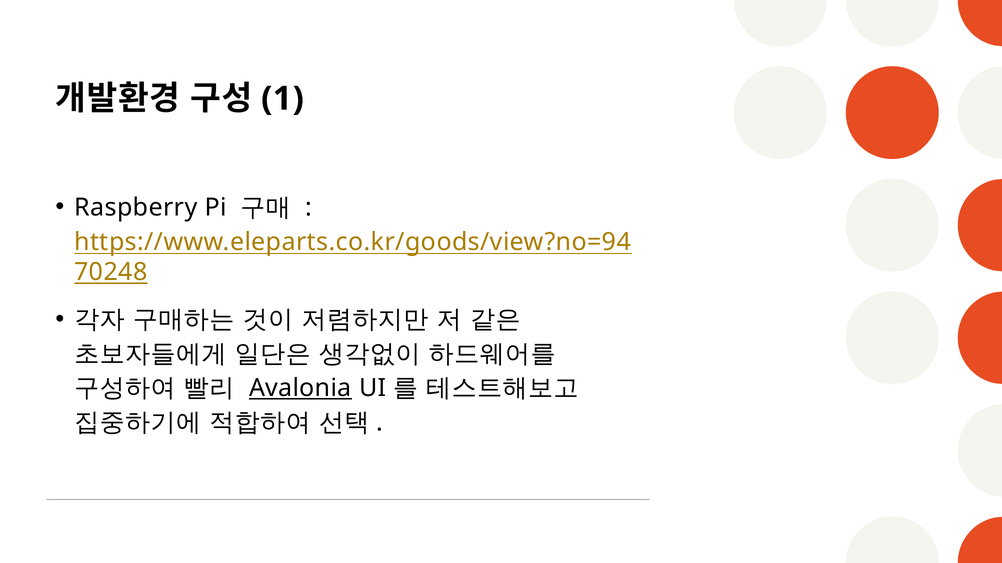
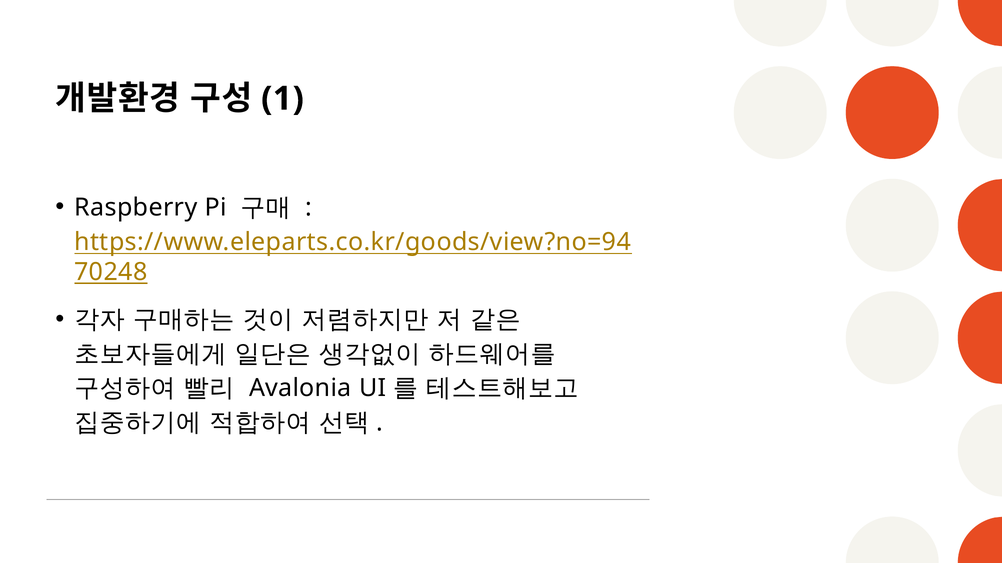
Avalonia underline: present -> none (300, 389)
